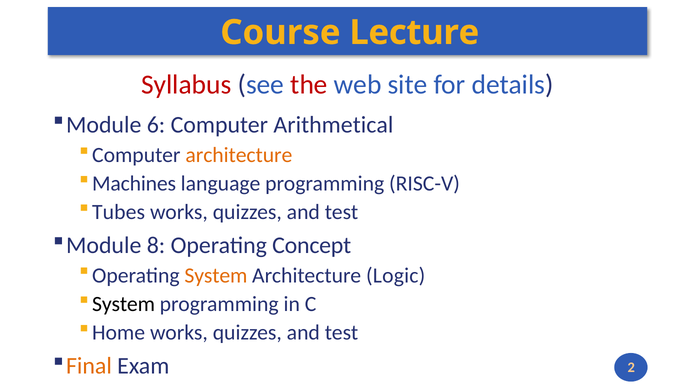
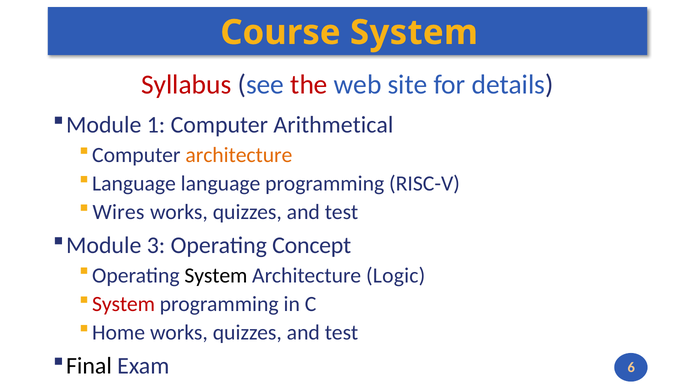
Course Lecture: Lecture -> System (414, 33)
6: 6 -> 1 (156, 125)
Machines: Machines -> Language (134, 184)
Tubes: Tubes -> Wires (118, 212)
8: 8 -> 3 (156, 245)
System colour: orange -> black (216, 275)
System colour: black -> red (124, 304)
Final colour: orange -> black (89, 366)
2: 2 -> 6 (631, 367)
